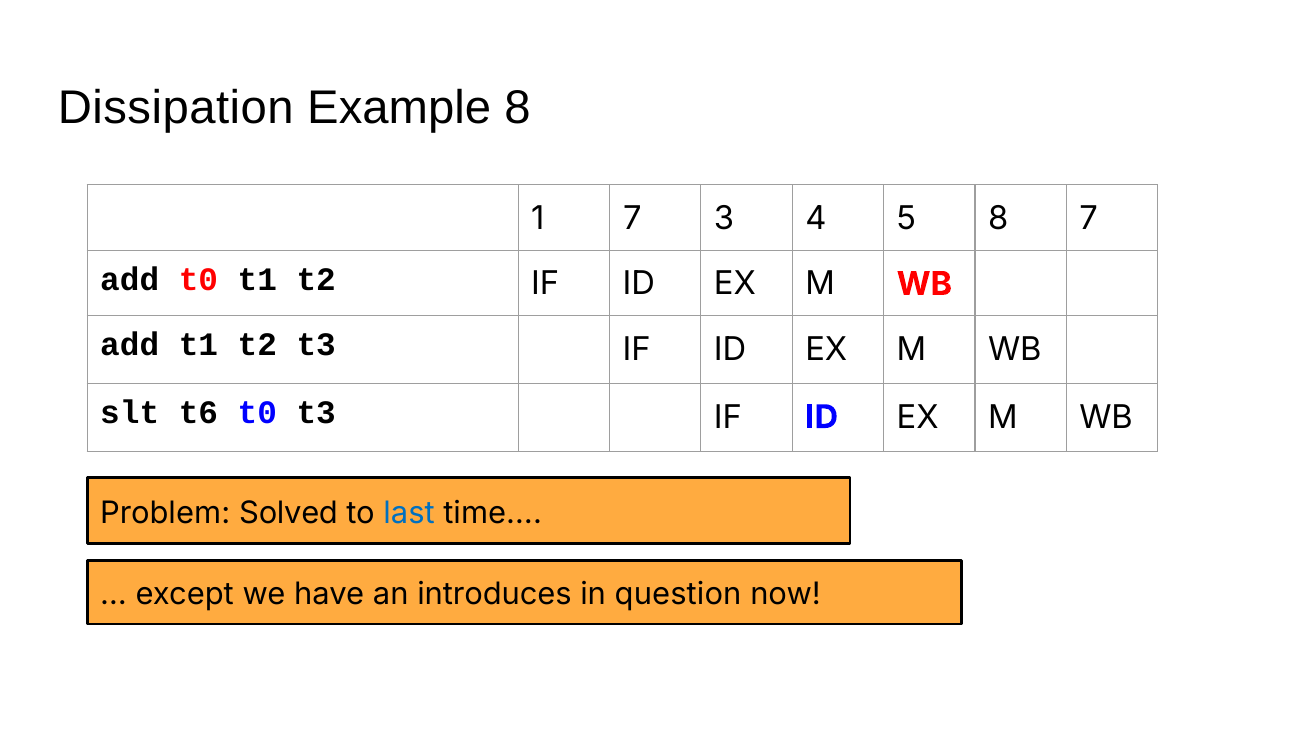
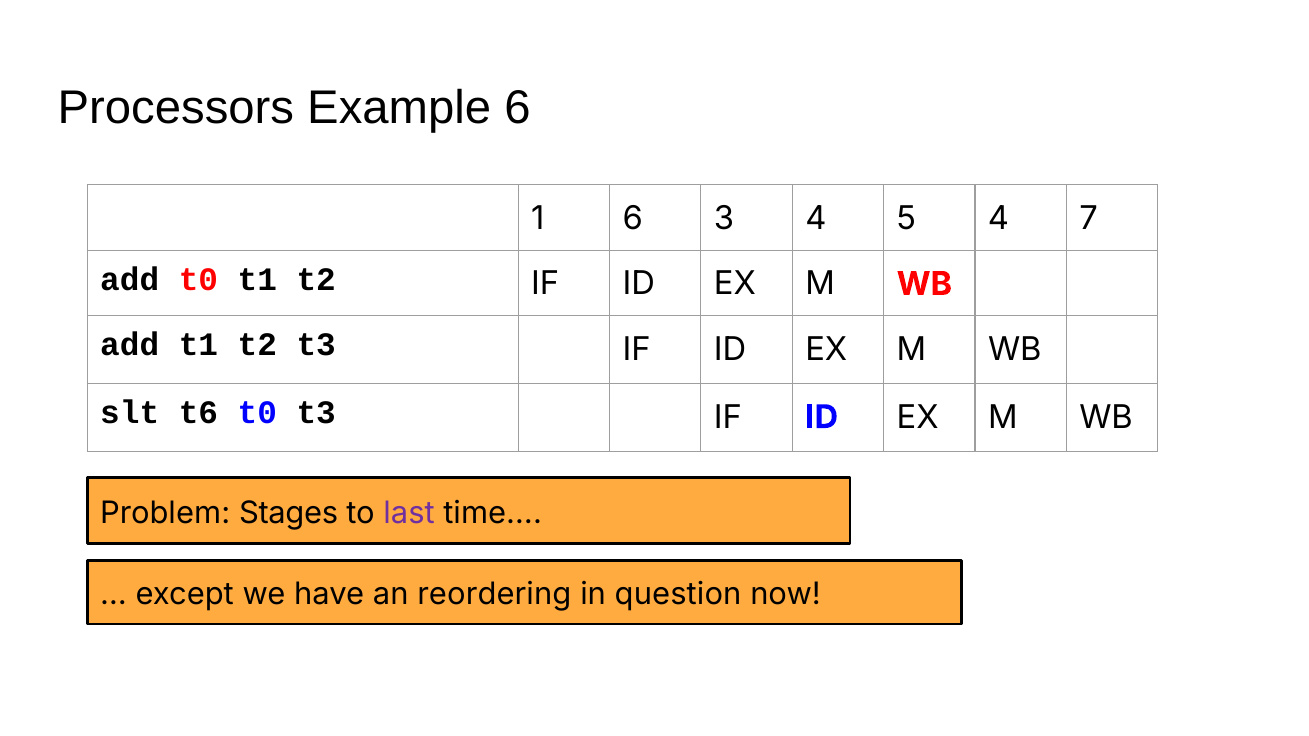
Dissipation: Dissipation -> Processors (176, 108)
Example 8: 8 -> 6 (517, 108)
1 7: 7 -> 6 (633, 219)
5 8: 8 -> 4 (998, 219)
Solved: Solved -> Stages (289, 514)
last colour: blue -> purple (409, 514)
introduces: introduces -> reordering (494, 595)
